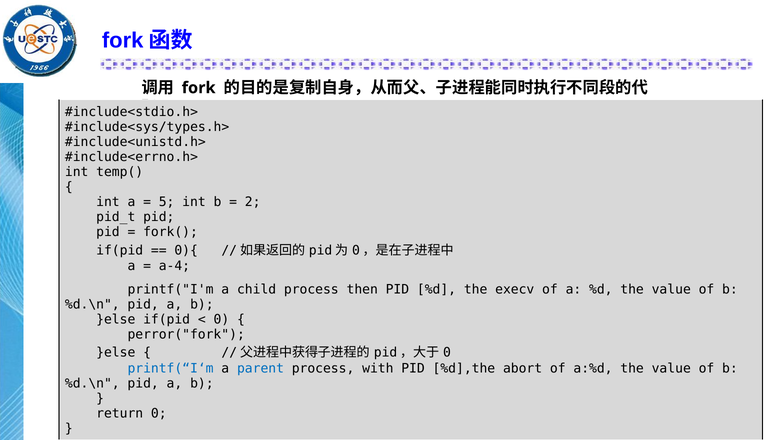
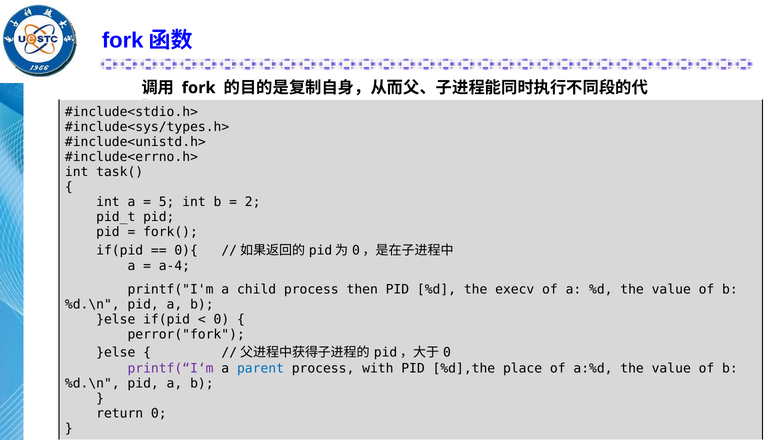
temp(: temp( -> task( (120, 172)
printf(“I‘m colour: blue -> purple (171, 368)
abort: abort -> place (523, 368)
